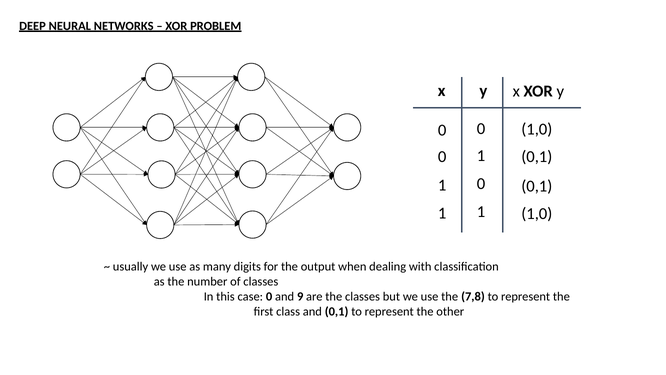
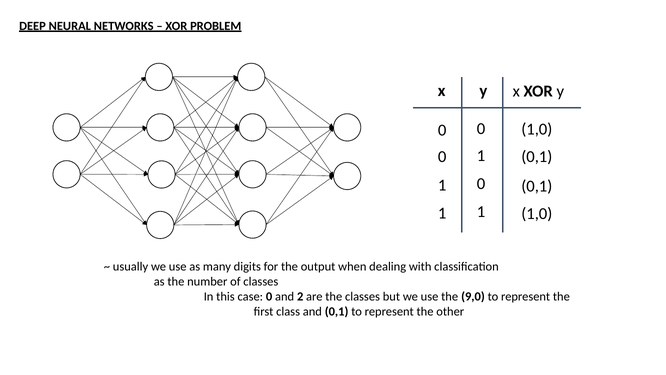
9: 9 -> 2 (300, 297)
7,8: 7,8 -> 9,0 (473, 297)
